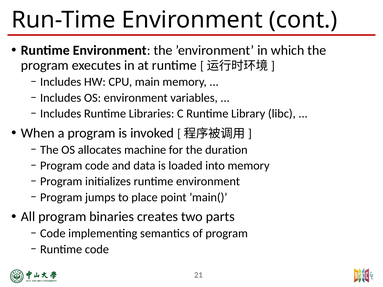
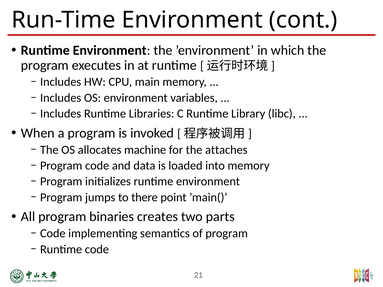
duration: duration -> attaches (226, 150)
place: place -> there (145, 197)
